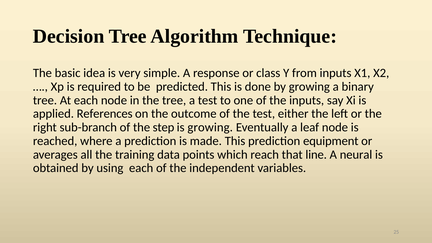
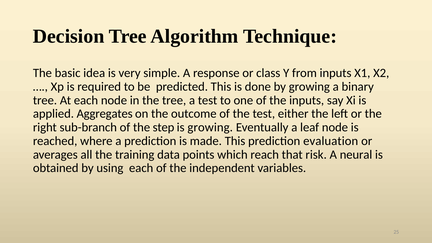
References: References -> Aggregates (105, 114)
equipment: equipment -> evaluation (331, 141)
line: line -> risk (316, 155)
